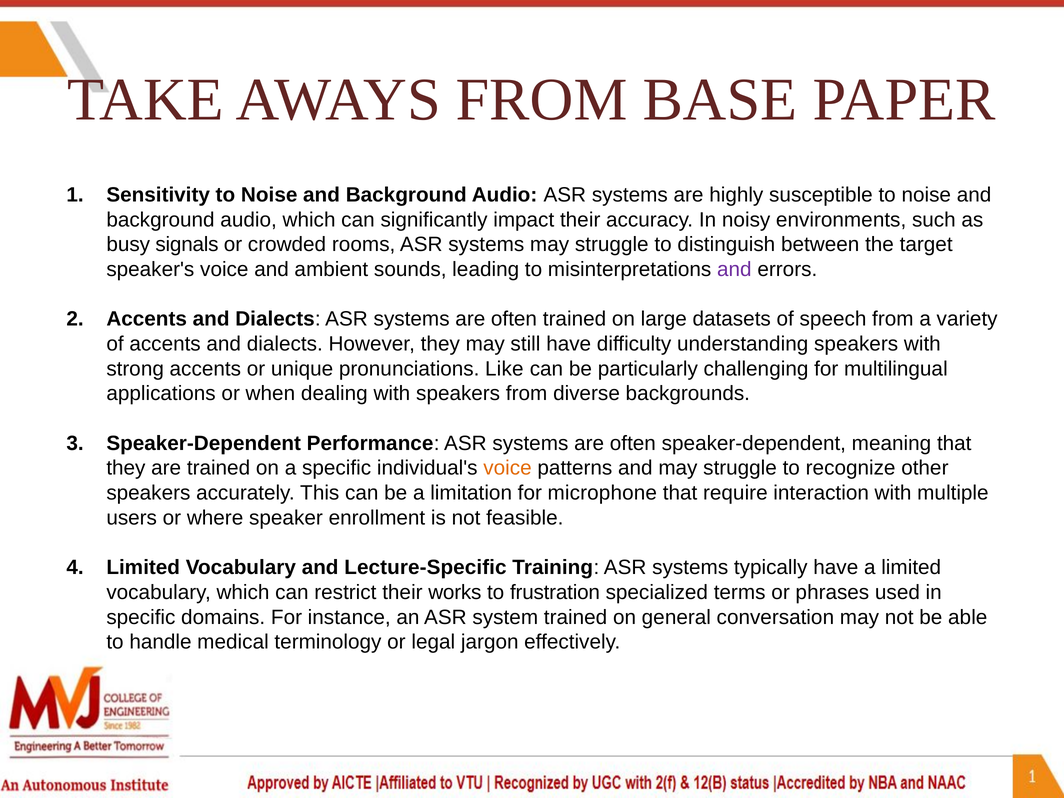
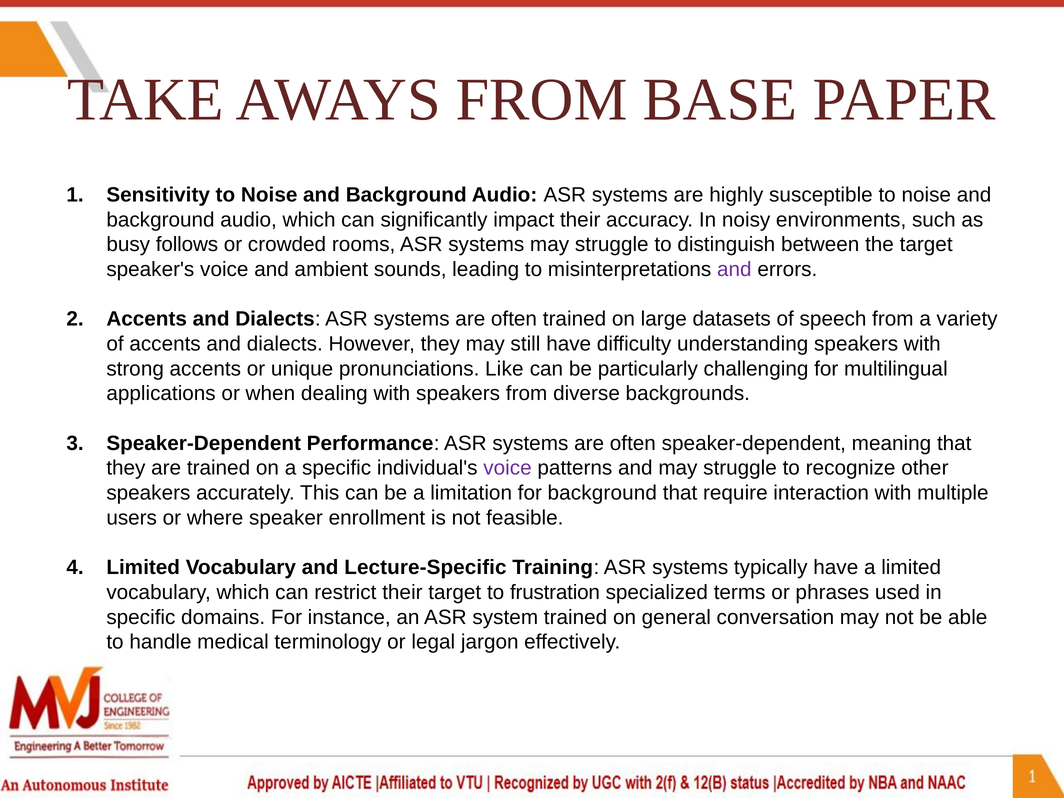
signals: signals -> follows (187, 245)
voice colour: orange -> purple (507, 468)
for microphone: microphone -> background (602, 493)
their works: works -> target (455, 592)
